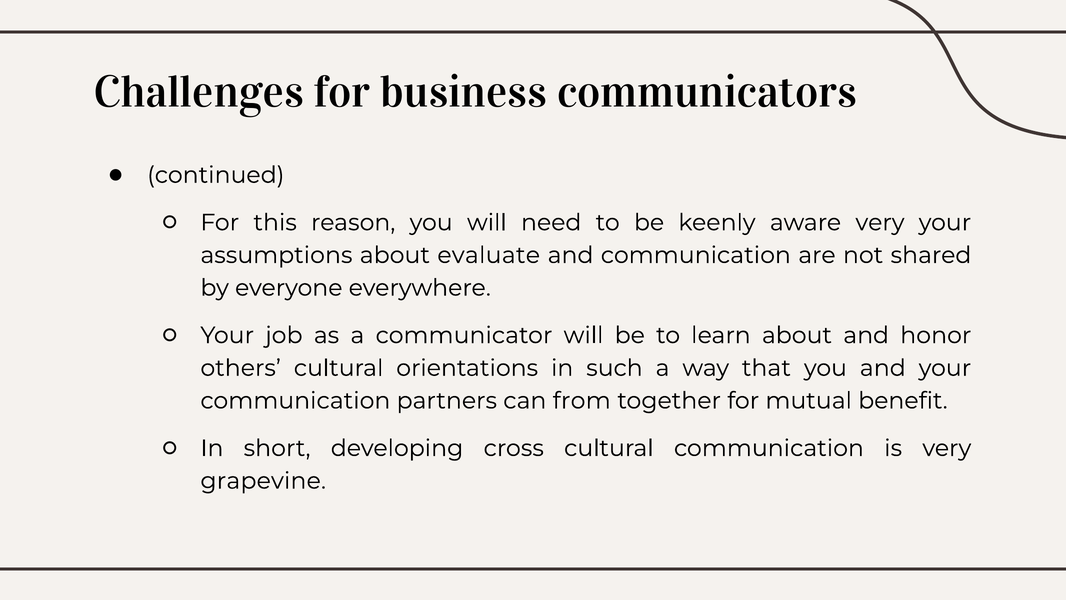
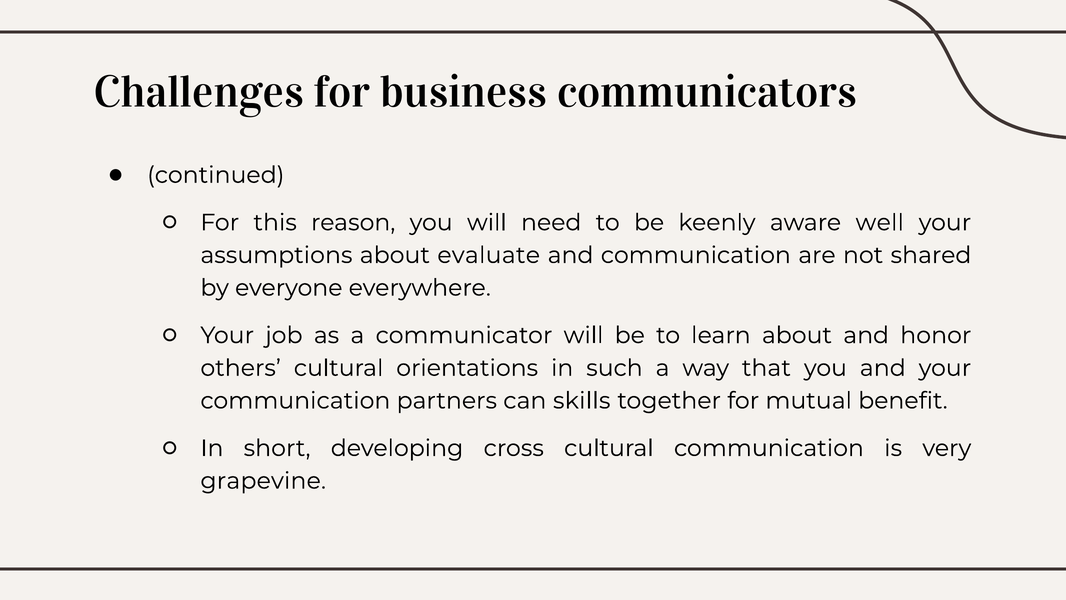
aware very: very -> well (880, 222)
from: from -> skills (582, 400)
